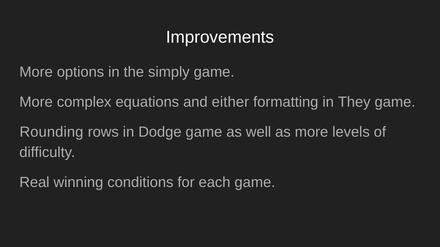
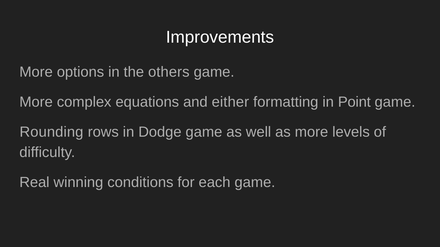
simply: simply -> others (169, 72)
They: They -> Point (354, 102)
